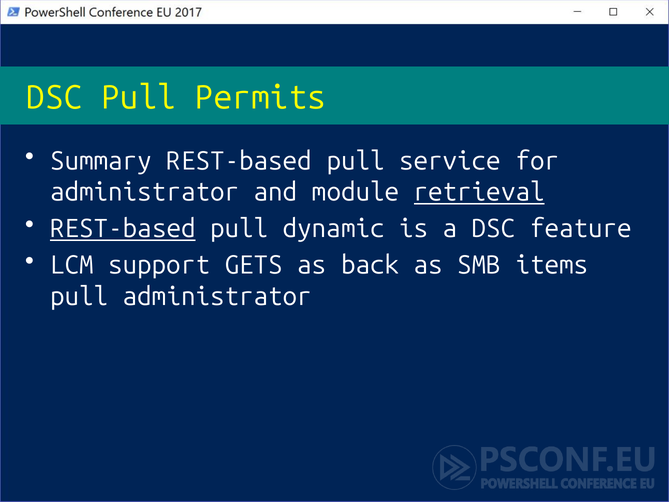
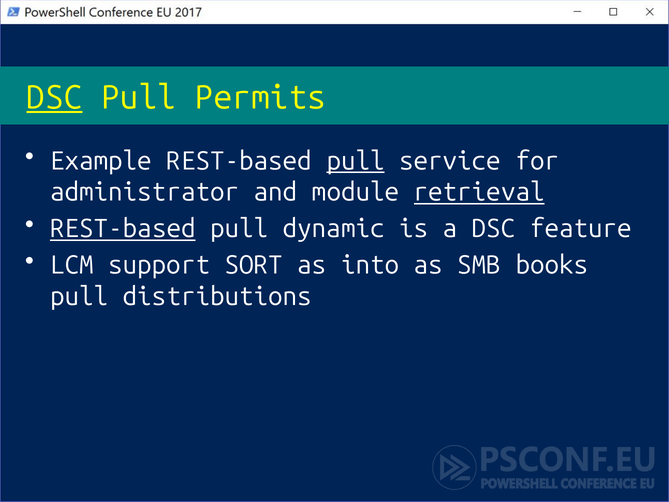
DSC underline: none -> present (54, 98)
Summary: Summary -> Example (101, 161)
pull underline: none -> present (356, 161)
GETS: GETS -> SORT (254, 265)
back: back -> into (370, 265)
items: items -> books (552, 265)
pull administrator: administrator -> distributions (217, 296)
